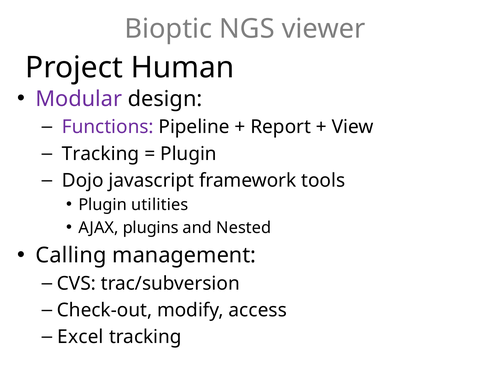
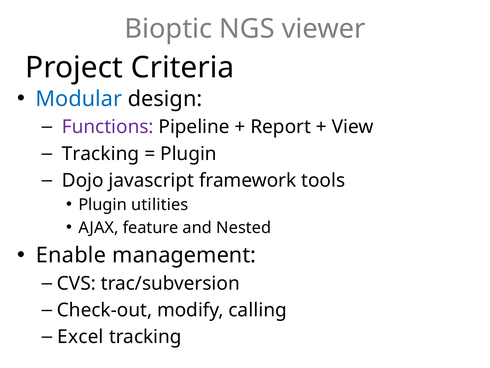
Human: Human -> Criteria (183, 67)
Modular colour: purple -> blue (79, 99)
plugins: plugins -> feature (151, 227)
Calling: Calling -> Enable (71, 255)
access: access -> calling (258, 310)
